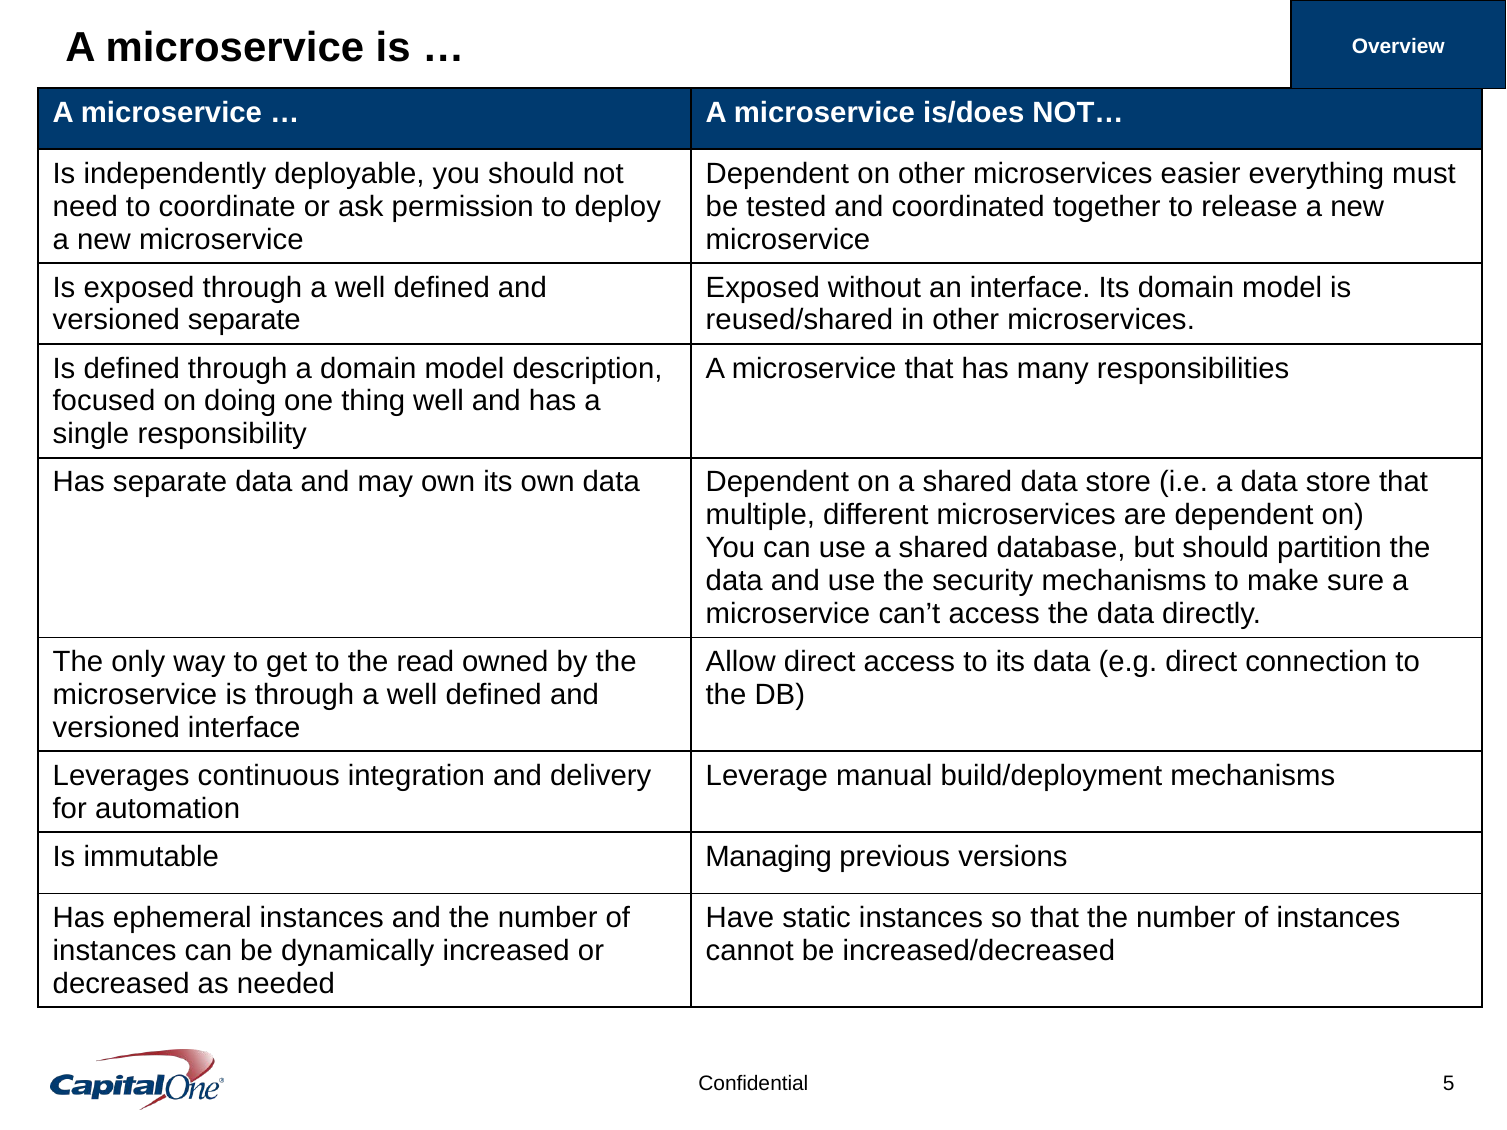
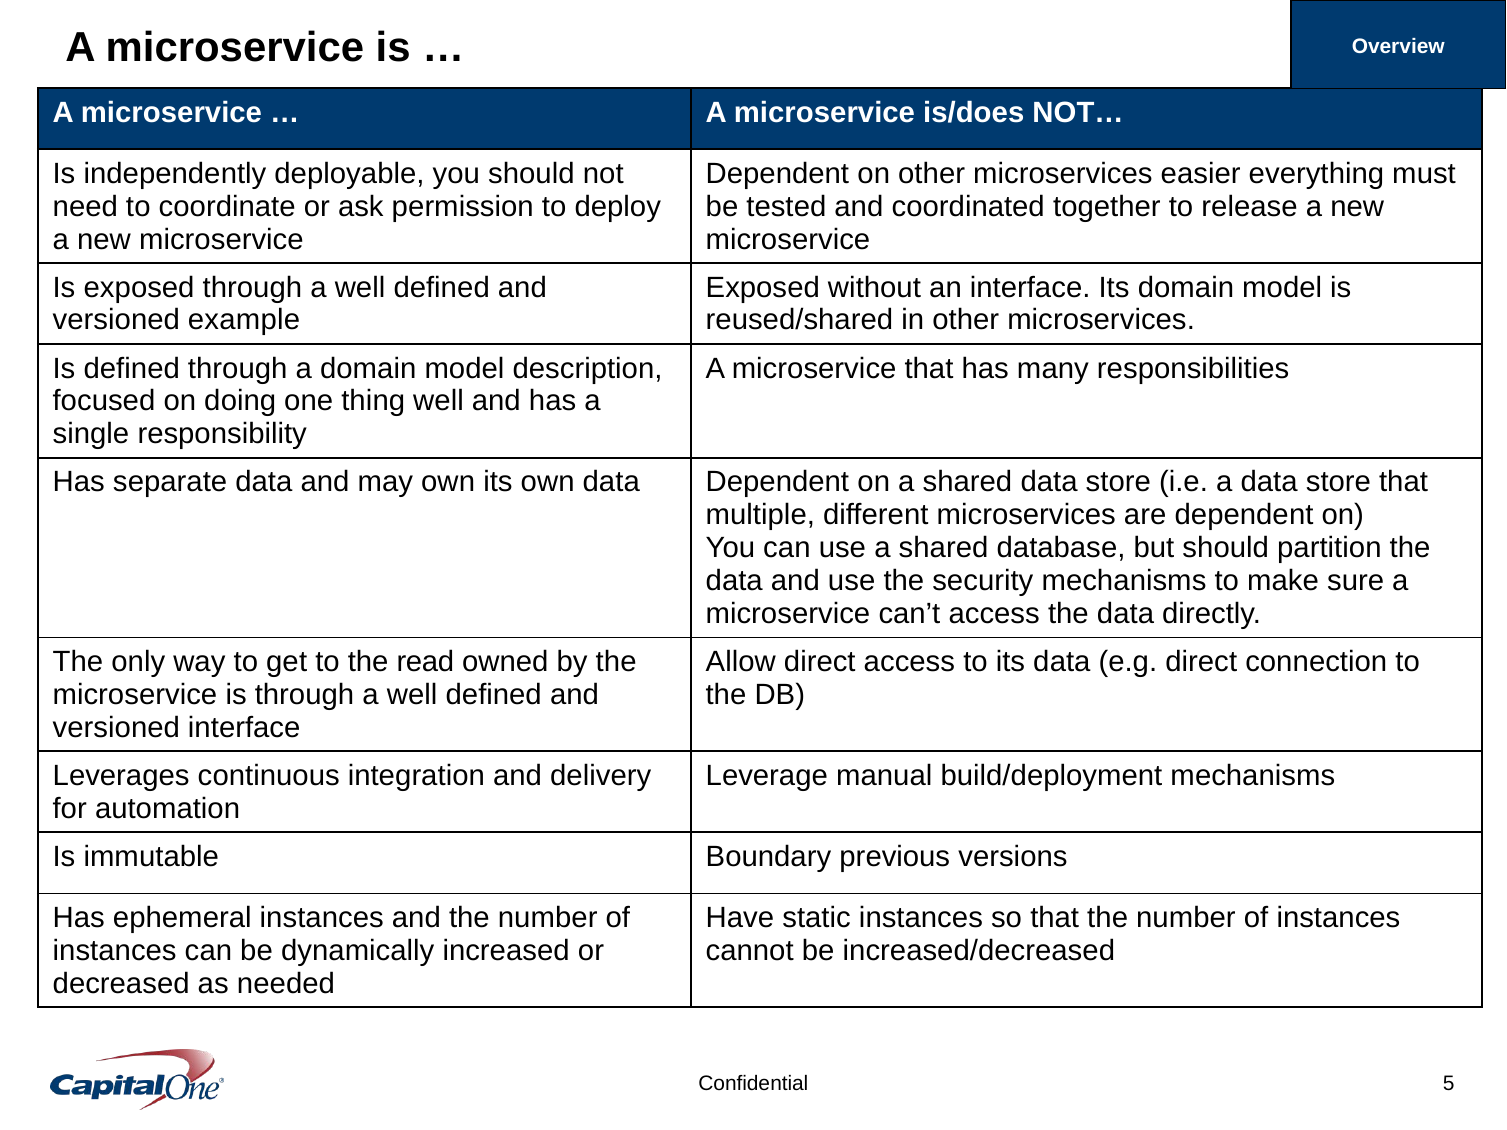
versioned separate: separate -> example (244, 320)
Managing: Managing -> Boundary (768, 857)
